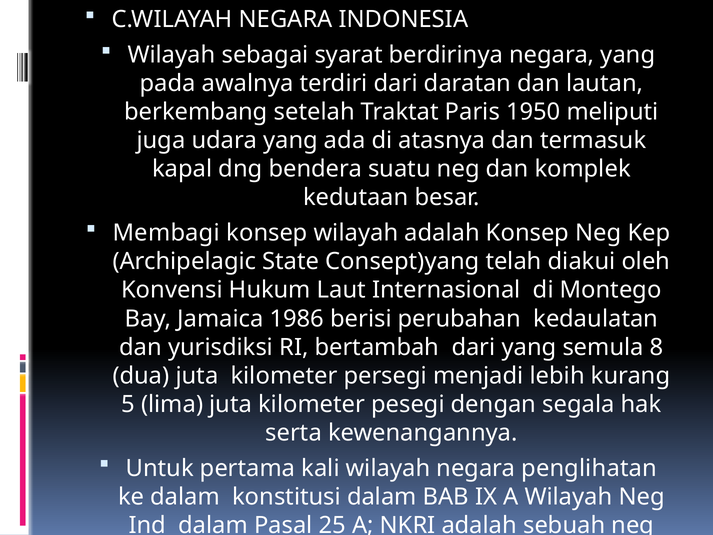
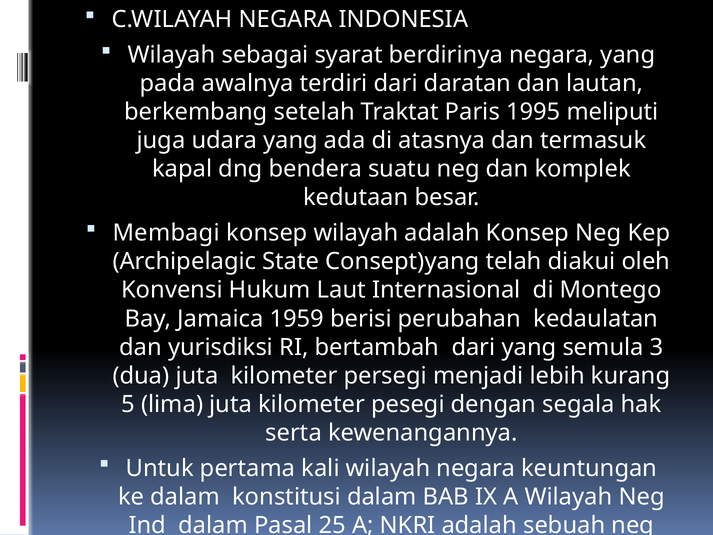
1950: 1950 -> 1995 (533, 112)
1986: 1986 -> 1959 (297, 319)
8: 8 -> 3 (657, 347)
penglihatan: penglihatan -> keuntungan (589, 468)
